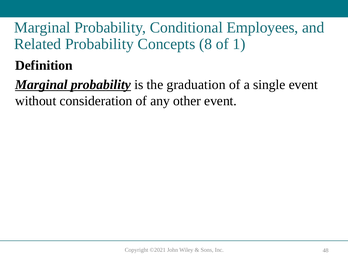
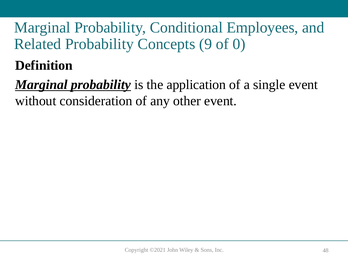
8: 8 -> 9 (206, 44)
1: 1 -> 0 (239, 44)
graduation: graduation -> application (196, 85)
